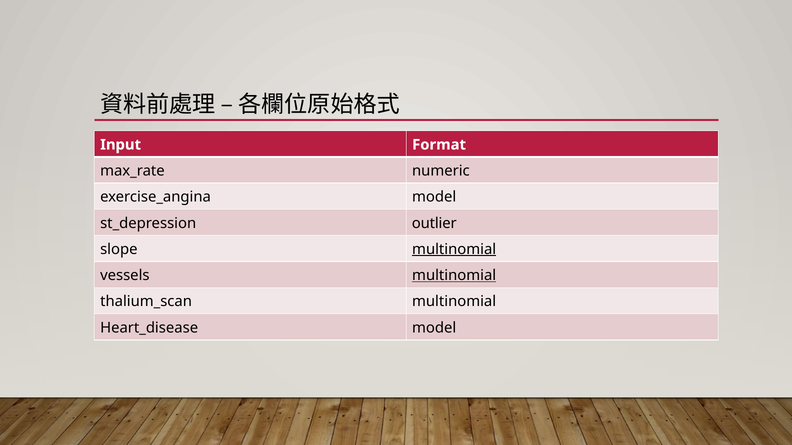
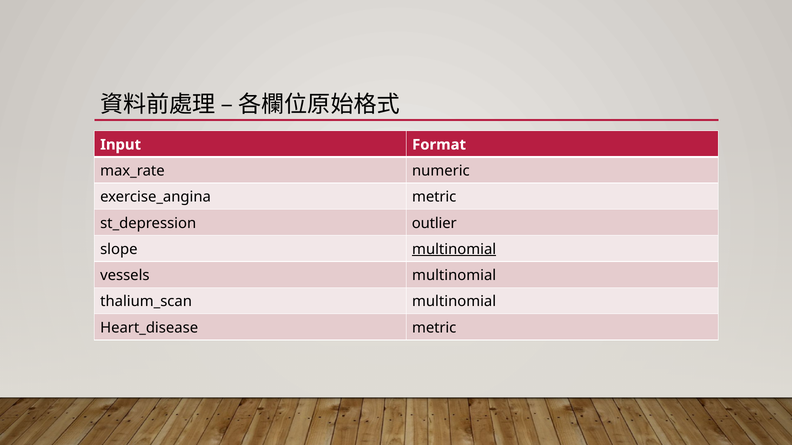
model: model -> metric (434, 197)
multinomial underline: present -> none (454, 276)
model: model -> metric (434, 328)
